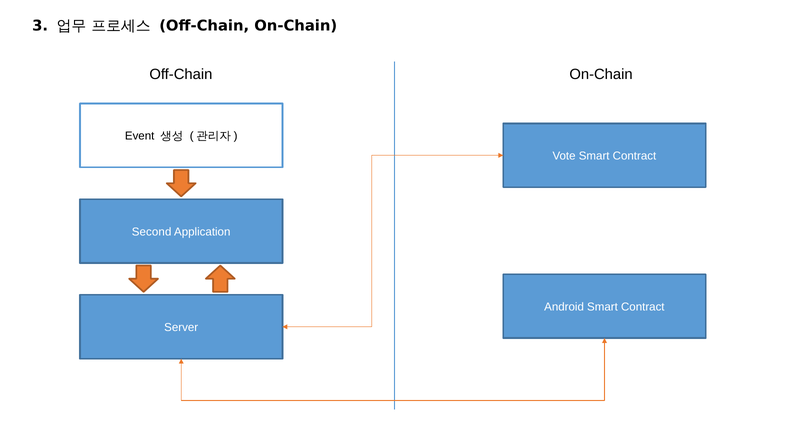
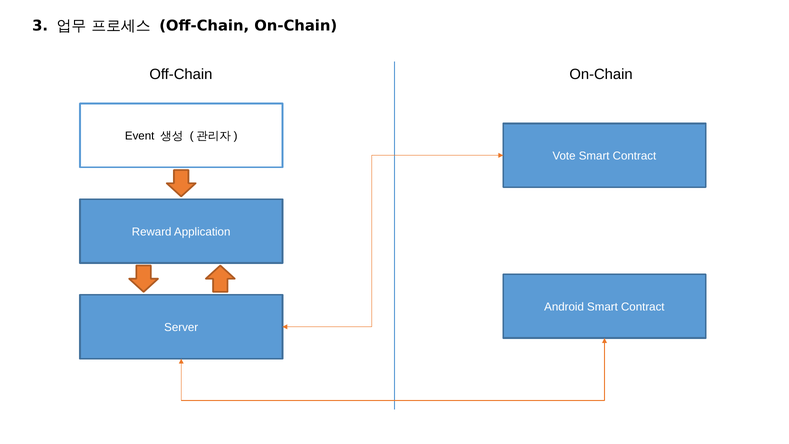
Second: Second -> Reward (152, 232)
